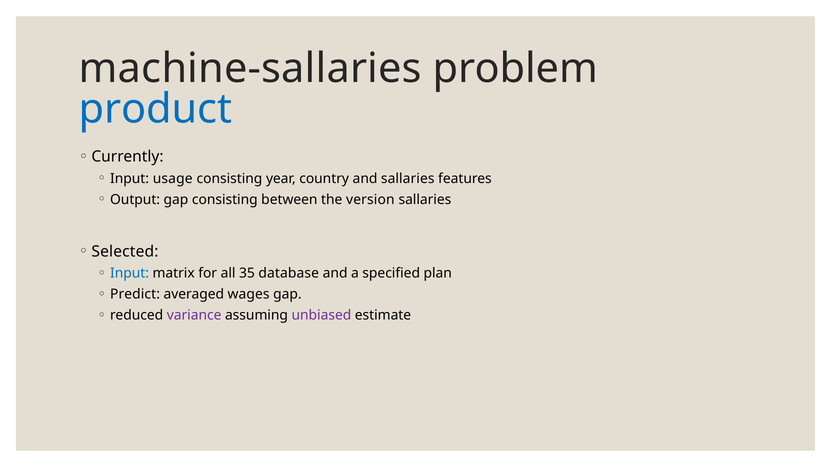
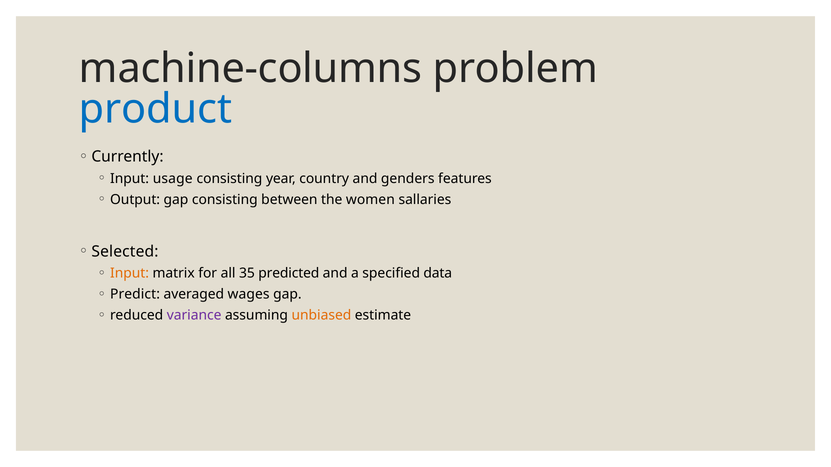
machine-sallaries: machine-sallaries -> machine-columns (251, 69)
and sallaries: sallaries -> genders (408, 179)
version: version -> women (370, 200)
Input colour: blue -> orange (130, 274)
database: database -> predicted (289, 274)
plan: plan -> data (438, 274)
unbiased colour: purple -> orange (321, 315)
